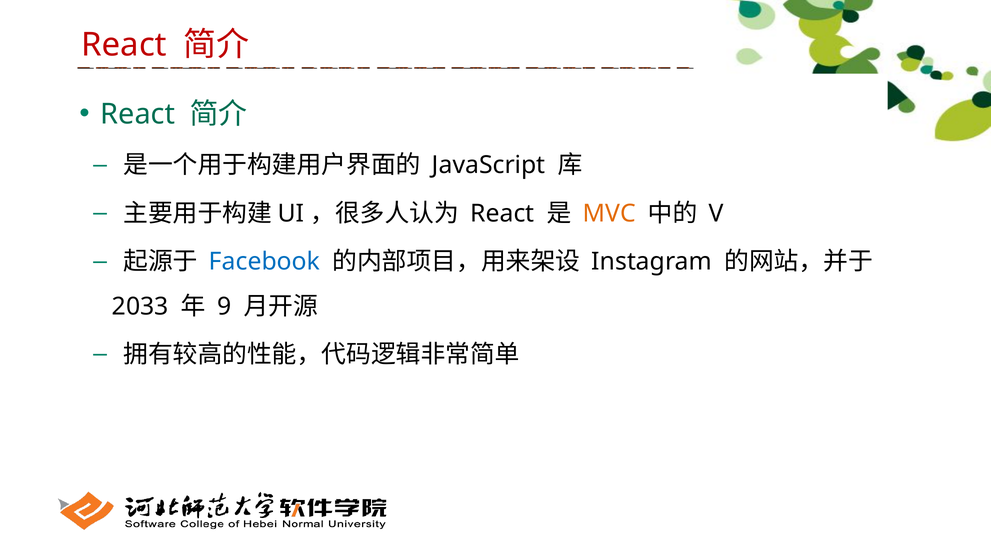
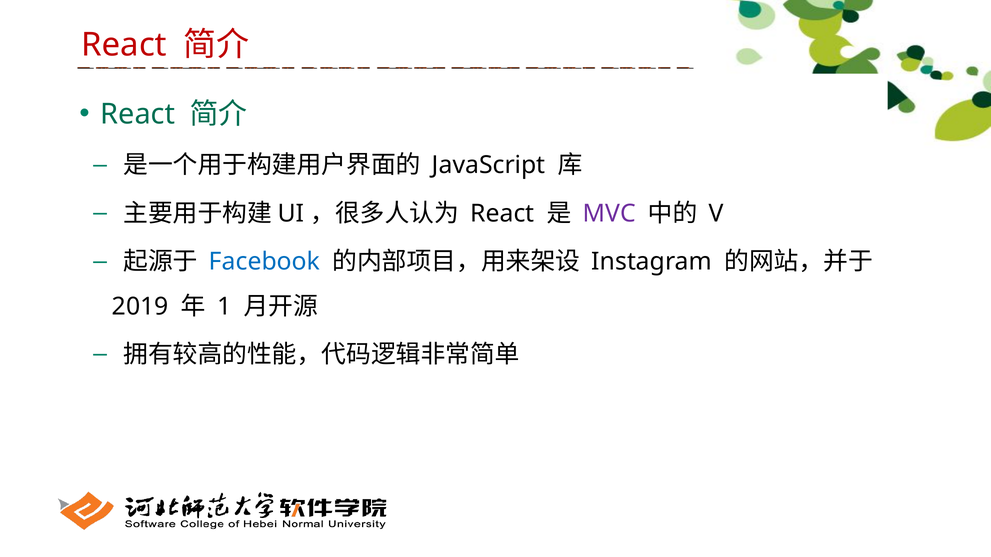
MVC colour: orange -> purple (609, 214)
2033: 2033 -> 2019 (140, 307)
9: 9 -> 1 (224, 307)
